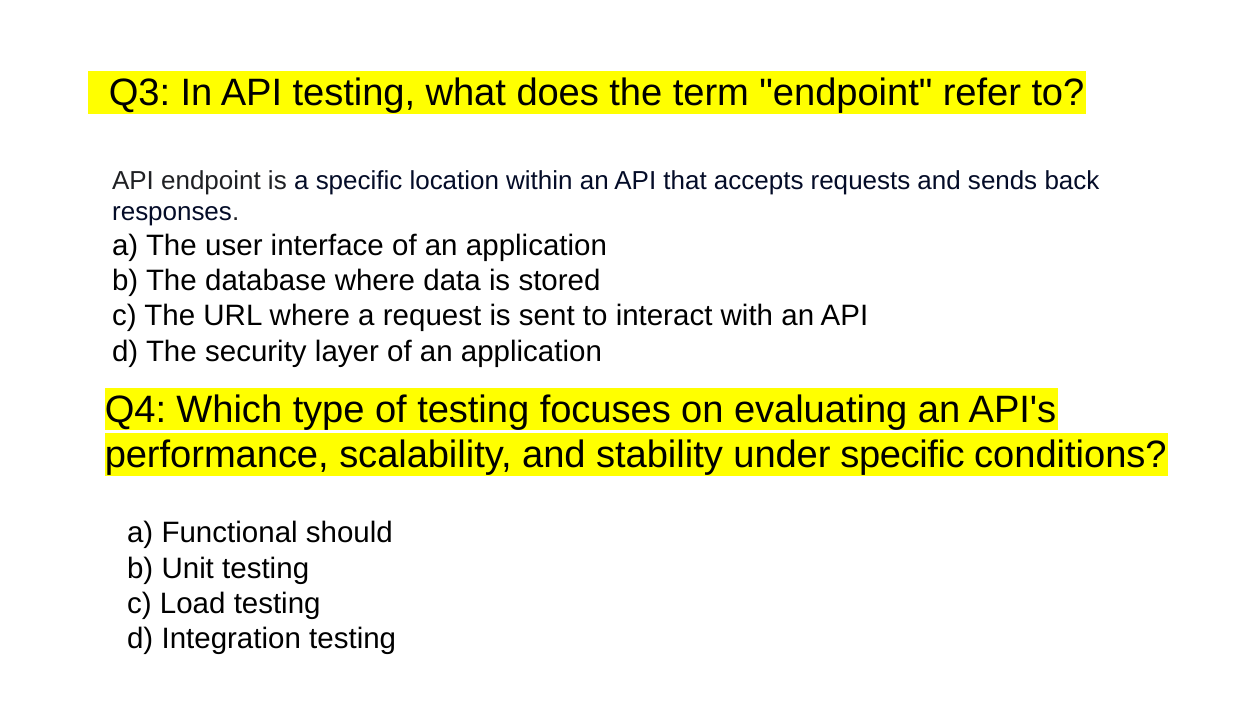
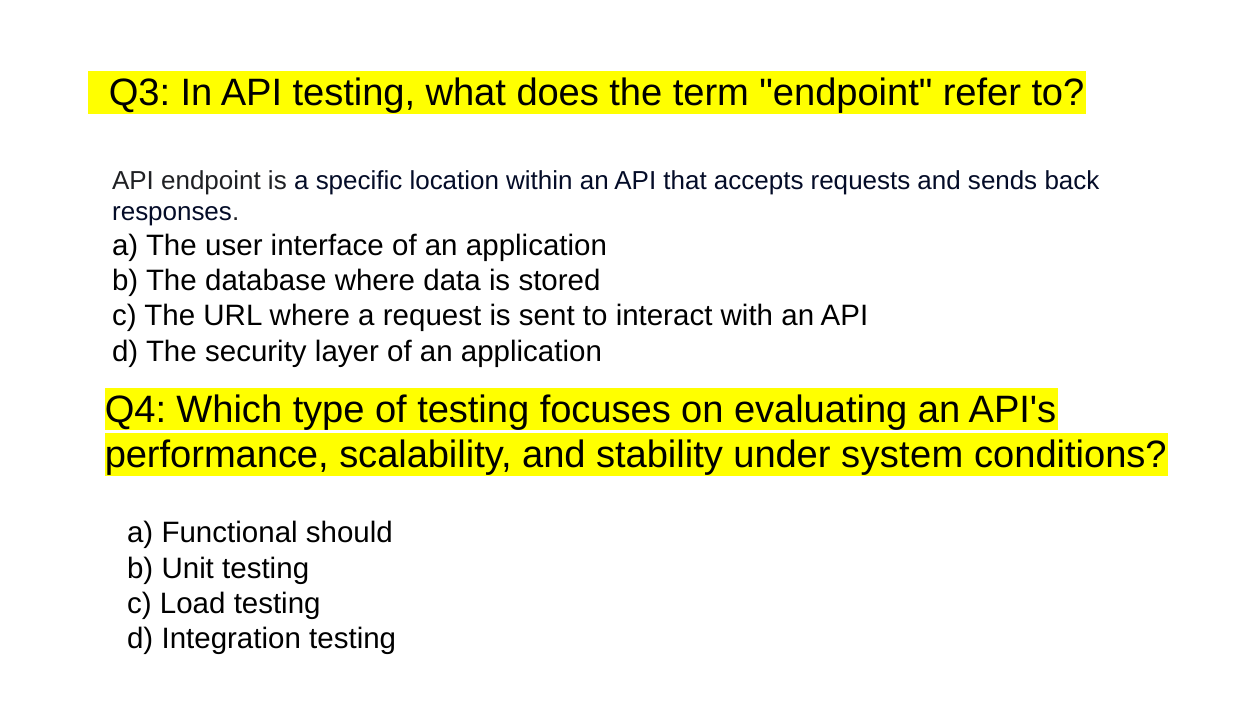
under specific: specific -> system (902, 455)
